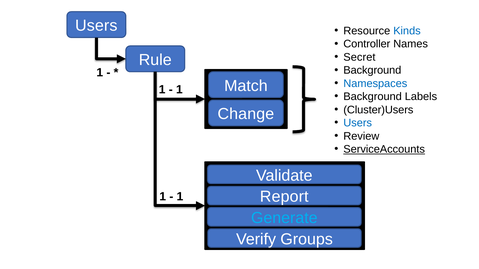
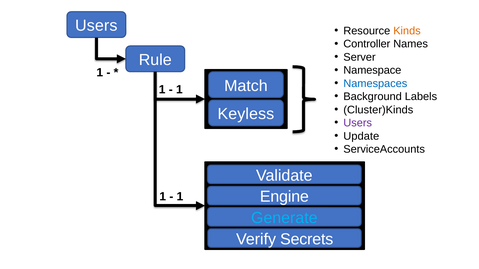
Kinds colour: blue -> orange (407, 31)
Secret: Secret -> Server (360, 57)
Background: Background -> Namespace (372, 70)
Cluster)Users: Cluster)Users -> Cluster)Kinds (378, 110)
Change: Change -> Keyless (246, 114)
Users colour: blue -> purple (358, 123)
Review: Review -> Update (361, 136)
ServiceAccounts underline: present -> none (384, 149)
Report: Report -> Engine (284, 197)
Groups: Groups -> Secrets (307, 240)
